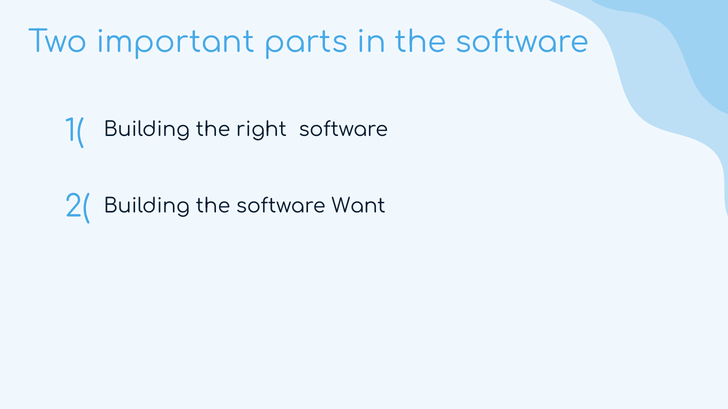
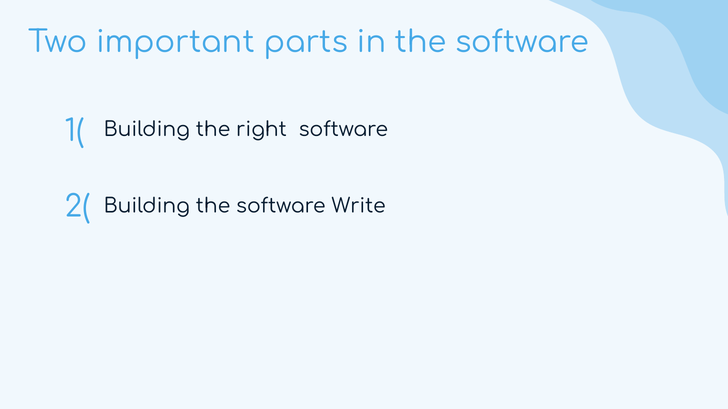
Want: Want -> Write (359, 206)
